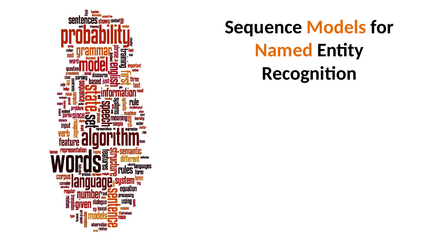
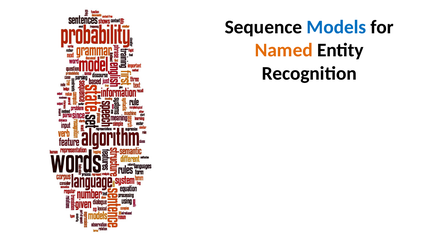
Models colour: orange -> blue (336, 27)
